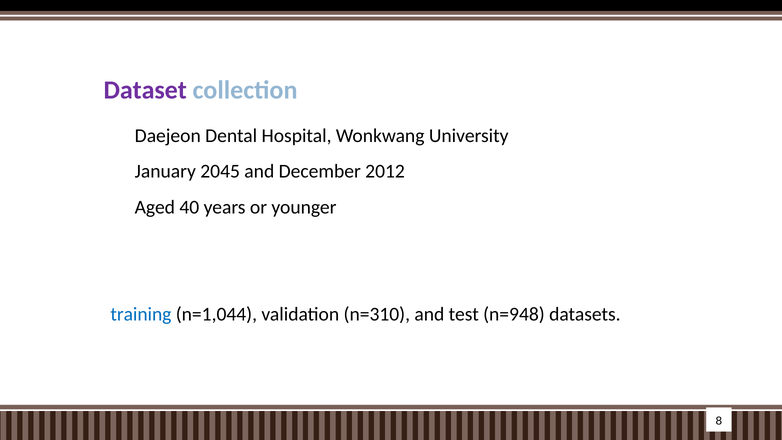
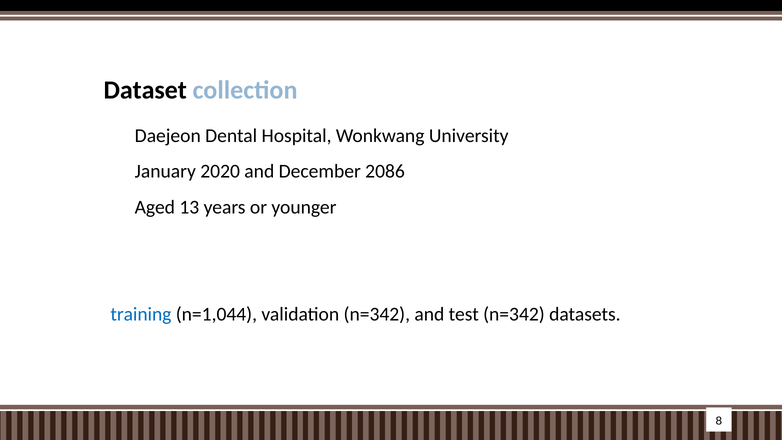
Dataset colour: purple -> black (145, 90)
2045: 2045 -> 2020 (220, 171)
2012: 2012 -> 2086 (385, 171)
40: 40 -> 13 (189, 207)
validation n=310: n=310 -> n=342 (377, 314)
test n=948: n=948 -> n=342 (514, 314)
